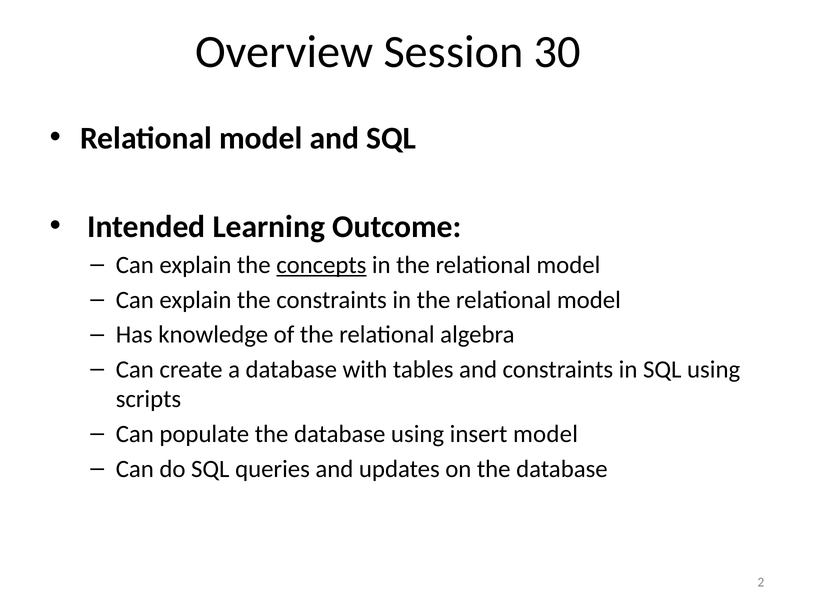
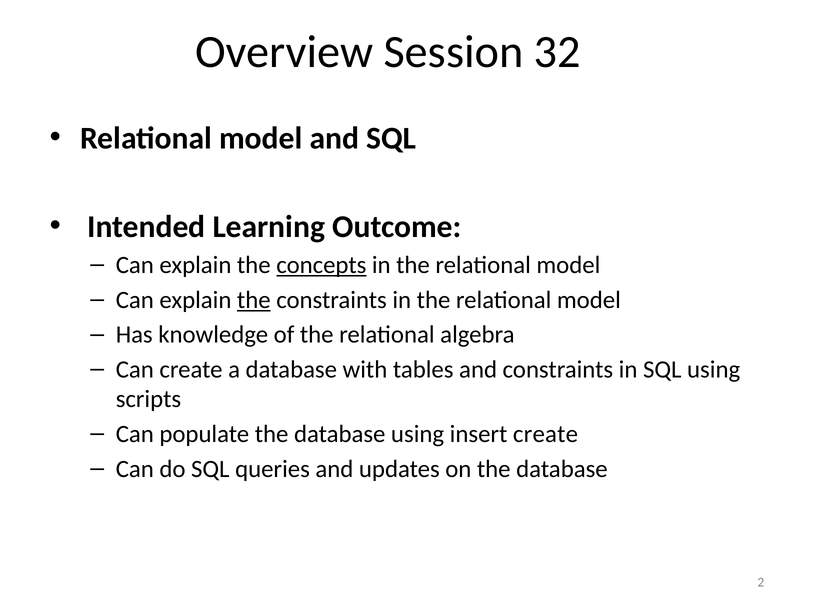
30: 30 -> 32 (557, 52)
the underline: none -> present (254, 300)
insert model: model -> create (546, 434)
